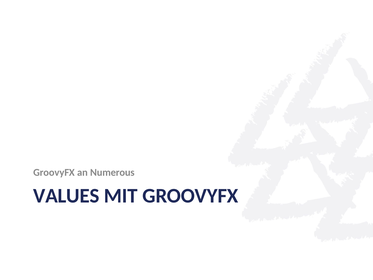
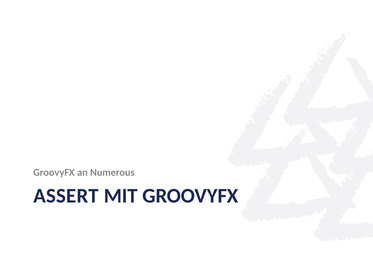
VALUES: VALUES -> ASSERT (66, 196)
